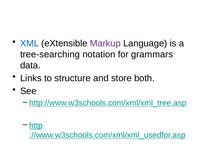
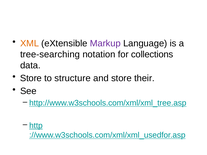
XML colour: blue -> orange (30, 43)
grammars: grammars -> collections (152, 54)
Links: Links -> Store (31, 78)
both: both -> their (144, 78)
